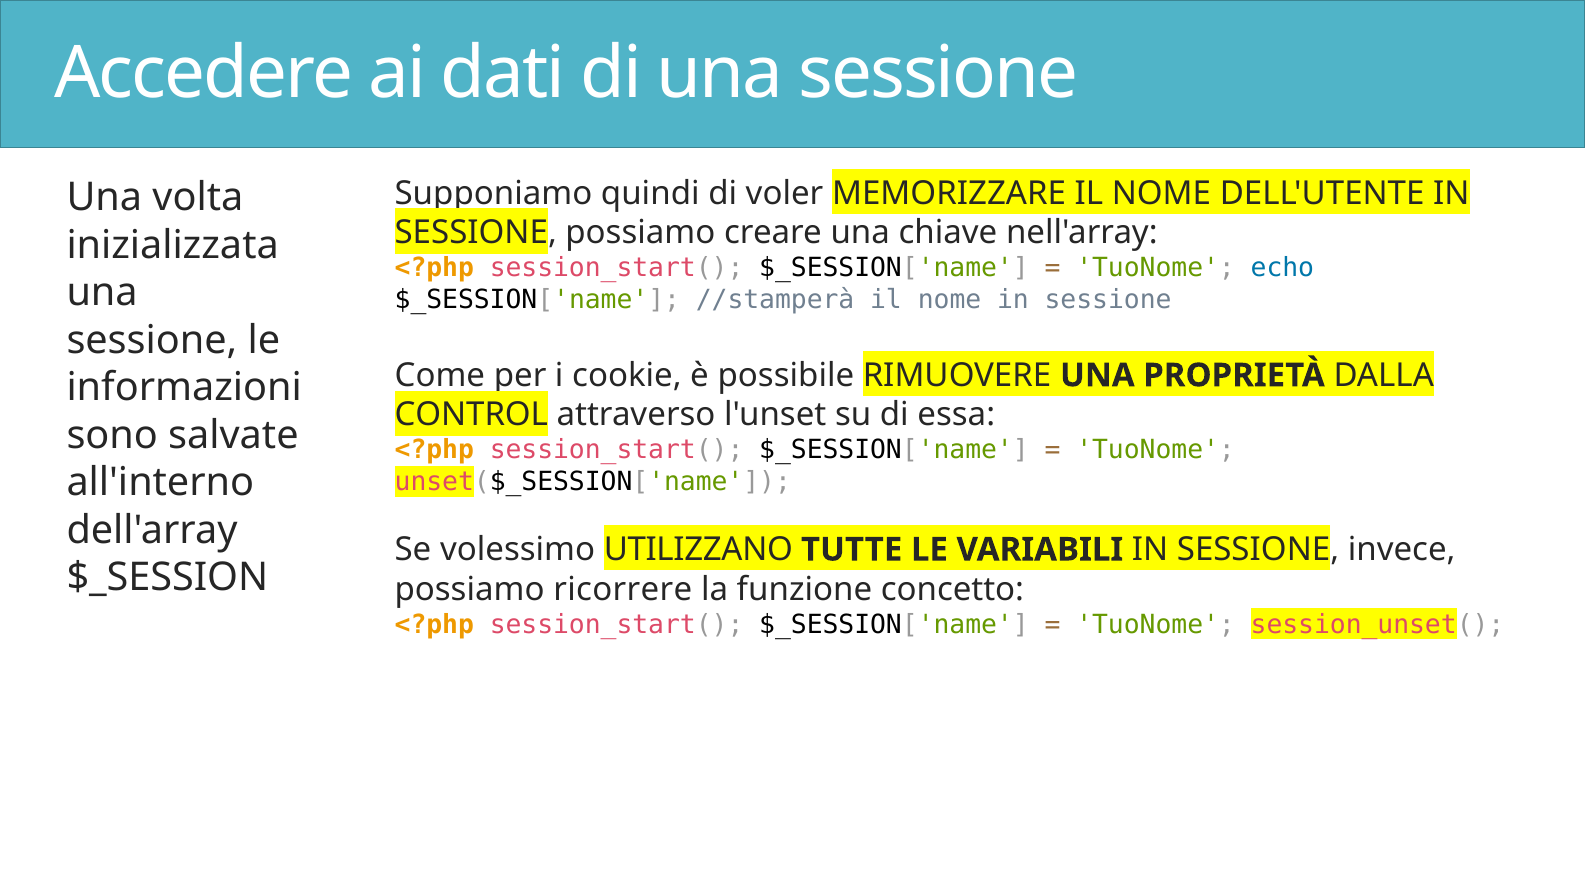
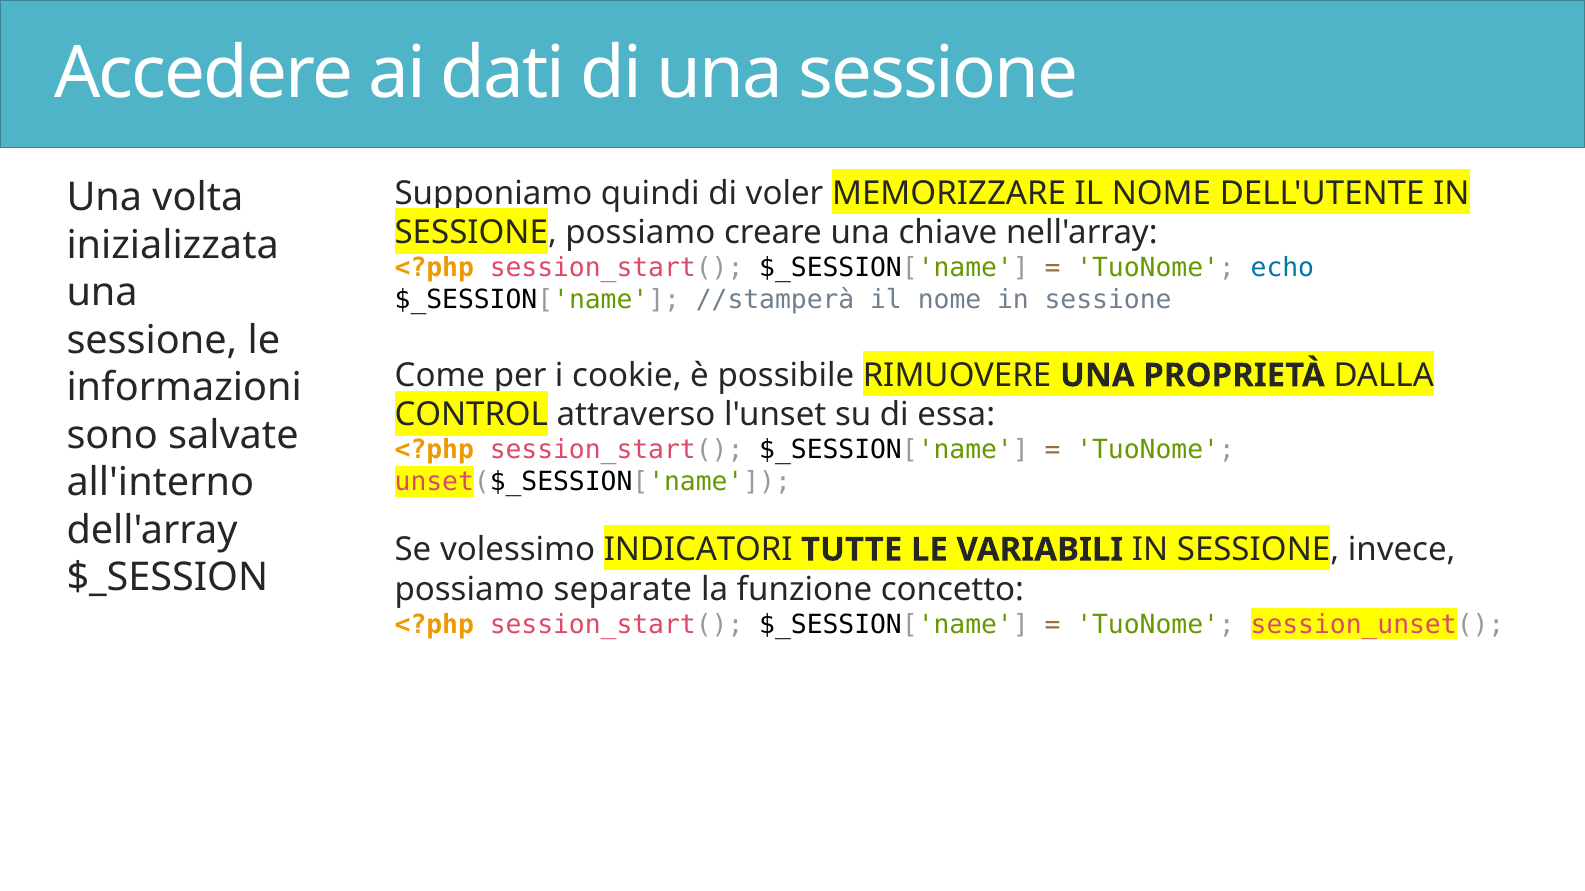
UTILIZZANO: UTILIZZANO -> INDICATORI (698, 550)
ricorrere: ricorrere -> separate (623, 590)
